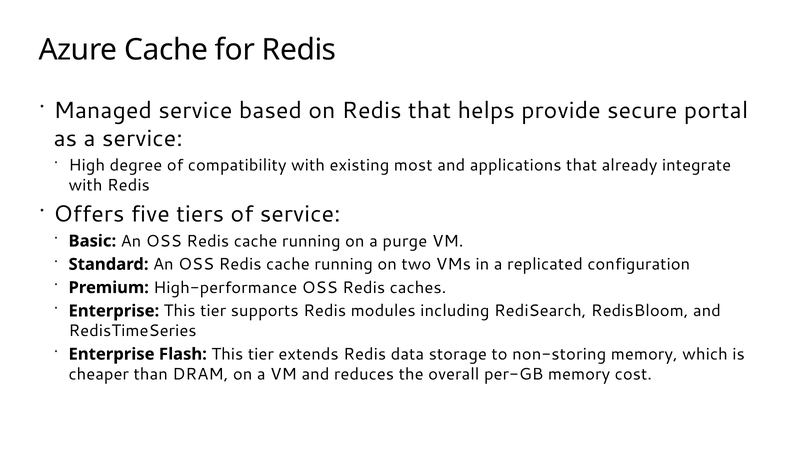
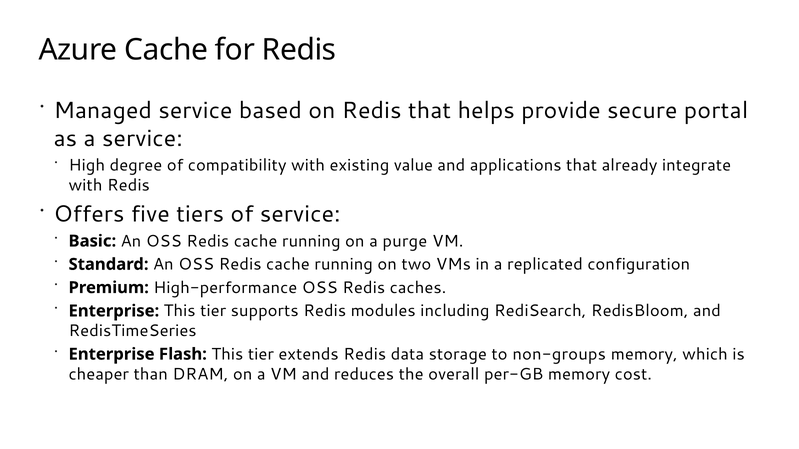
most: most -> value (413, 165)
non-storing: non-storing -> non-groups (559, 354)
